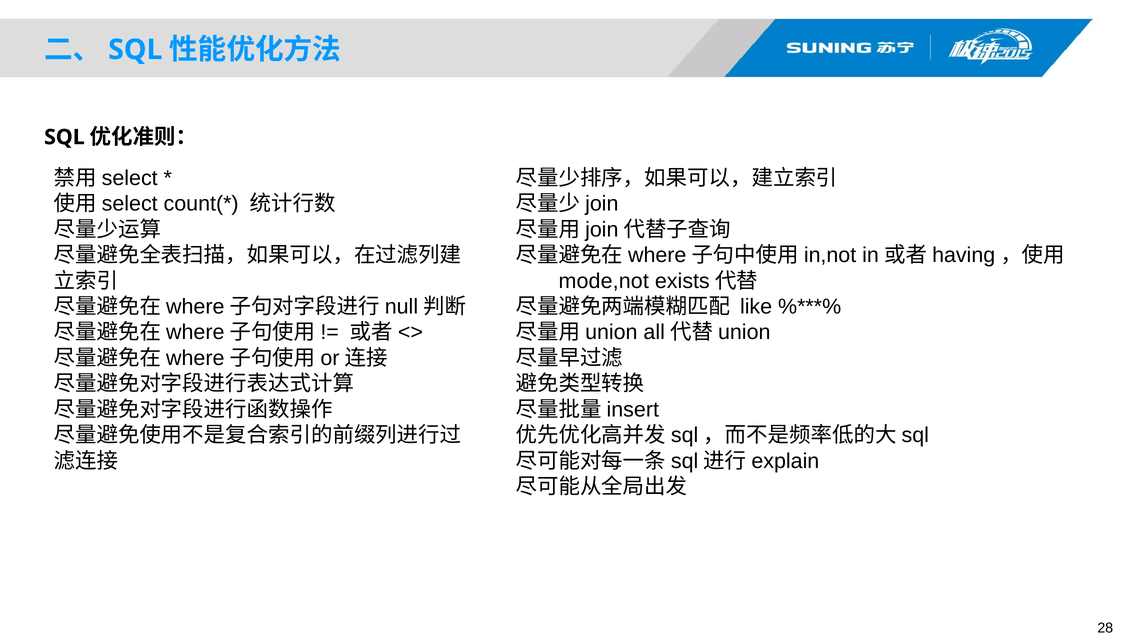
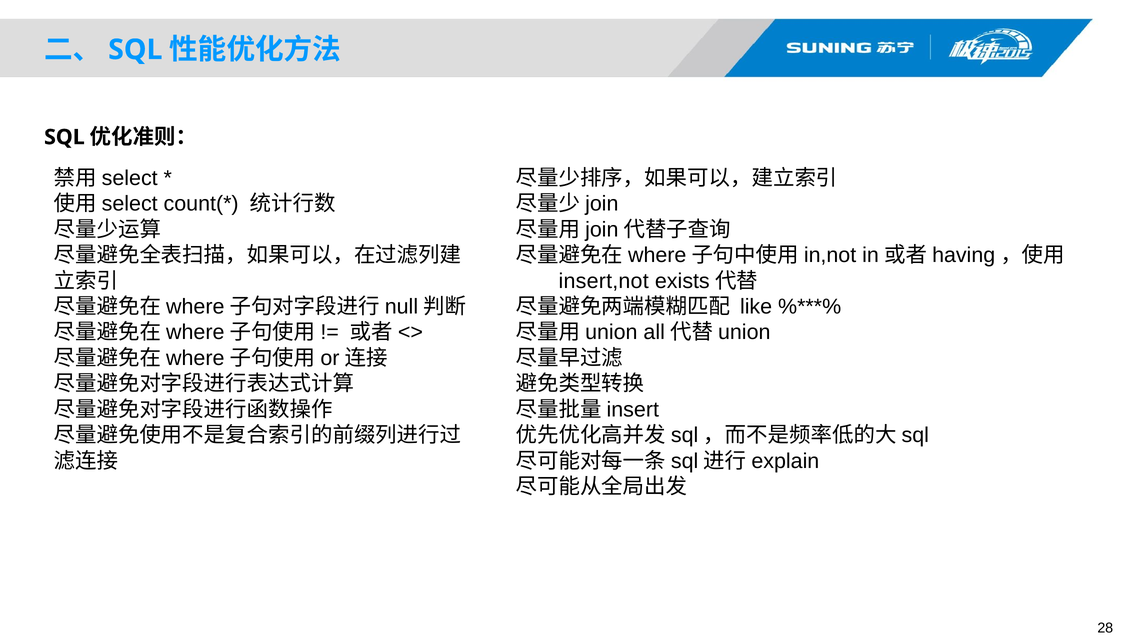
mode,not: mode,not -> insert,not (604, 281)
